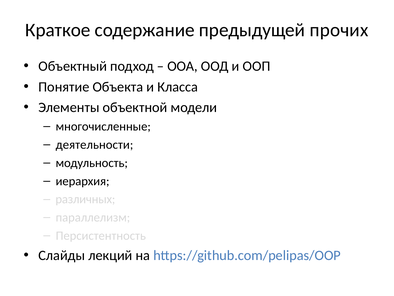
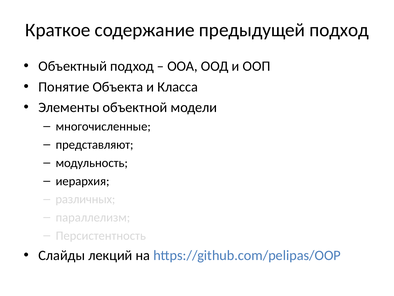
предыдущей прочих: прочих -> подход (339, 30)
деятельности: деятельности -> представляют (95, 144)
